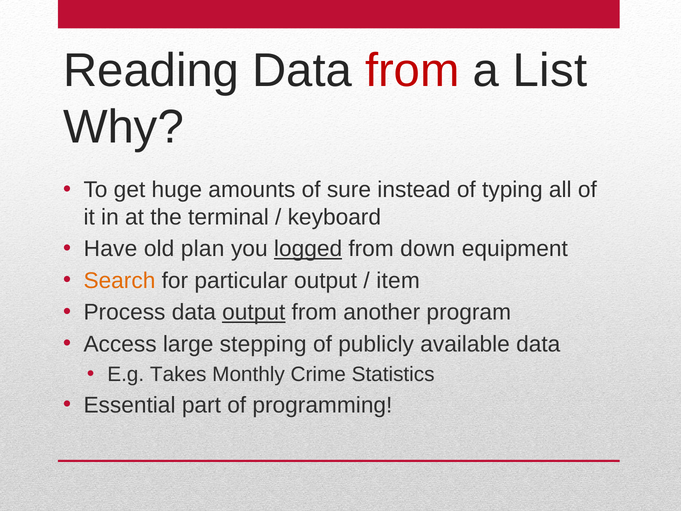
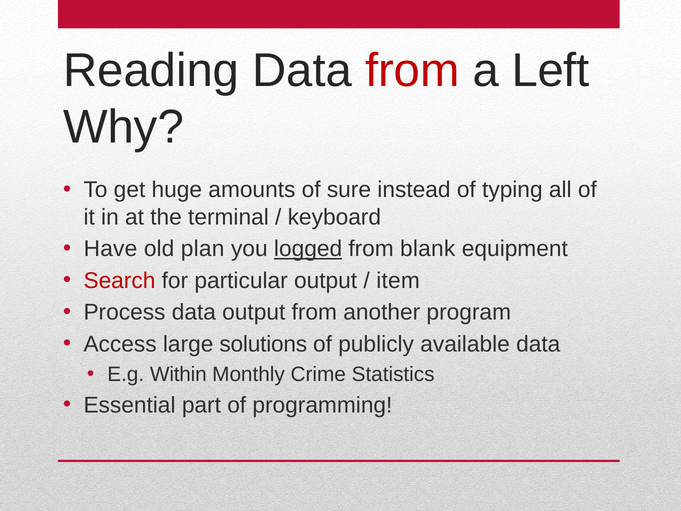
List: List -> Left (551, 71)
down: down -> blank (428, 249)
Search colour: orange -> red (119, 280)
output underline: present -> none (254, 312)
stepping: stepping -> solutions (263, 344)
Takes: Takes -> Within (178, 374)
